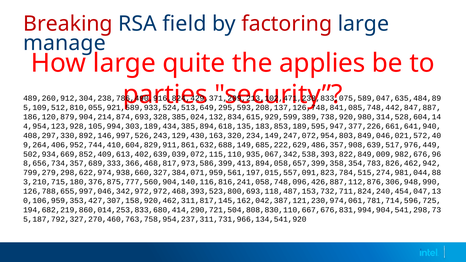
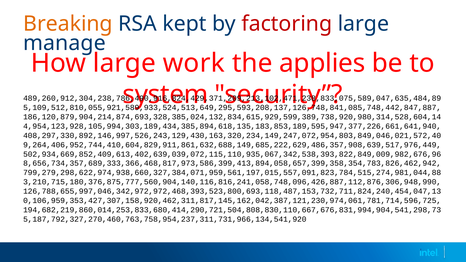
Breaking colour: red -> orange (68, 24)
field: field -> kept (185, 24)
quite: quite -> work (194, 63)
parties: parties -> system (165, 95)
